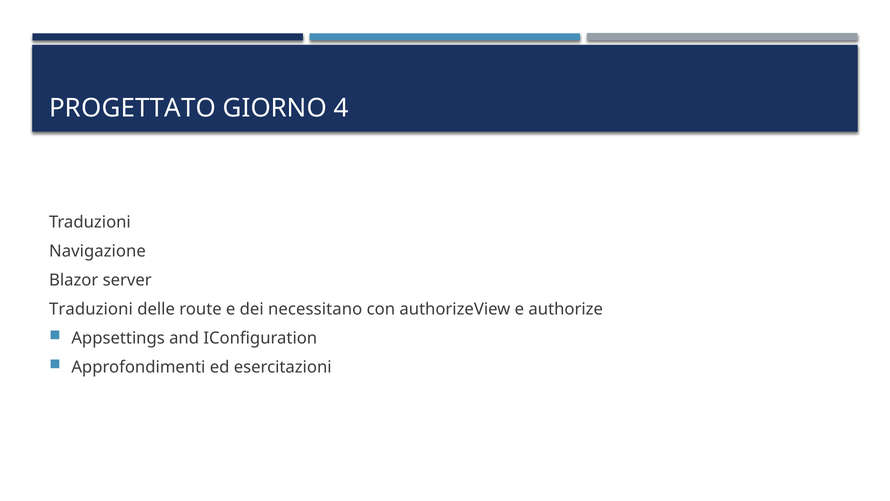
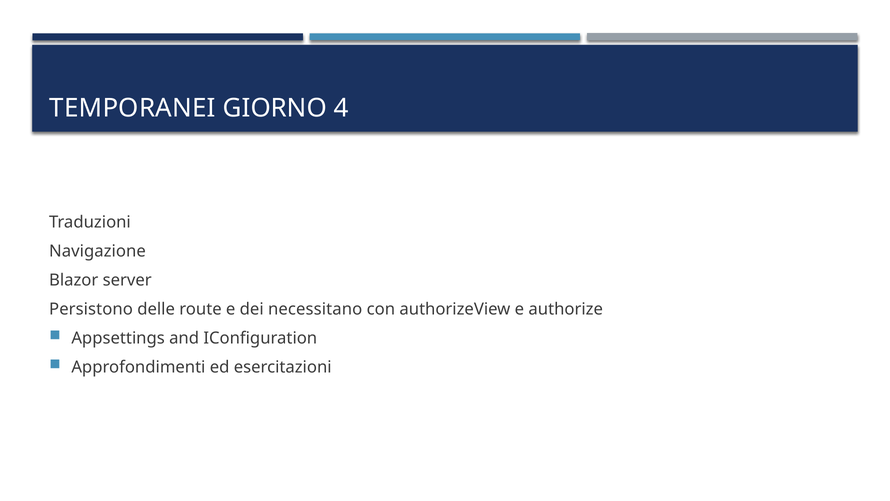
PROGETTATO: PROGETTATO -> TEMPORANEI (133, 108)
Traduzioni: Traduzioni -> Persistono (91, 309)
